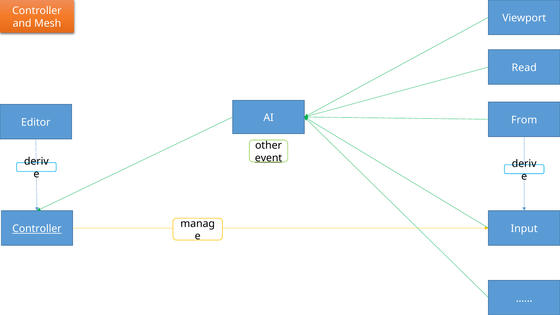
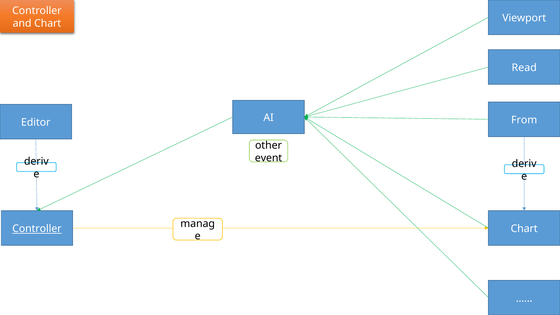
and Mesh: Mesh -> Chart (48, 23)
event underline: present -> none (269, 158)
Input: Input -> Chart (524, 229)
